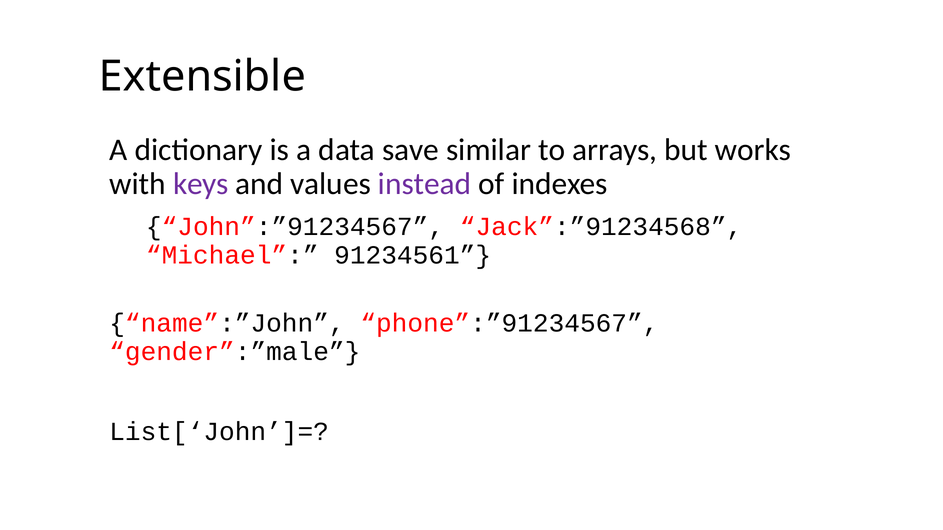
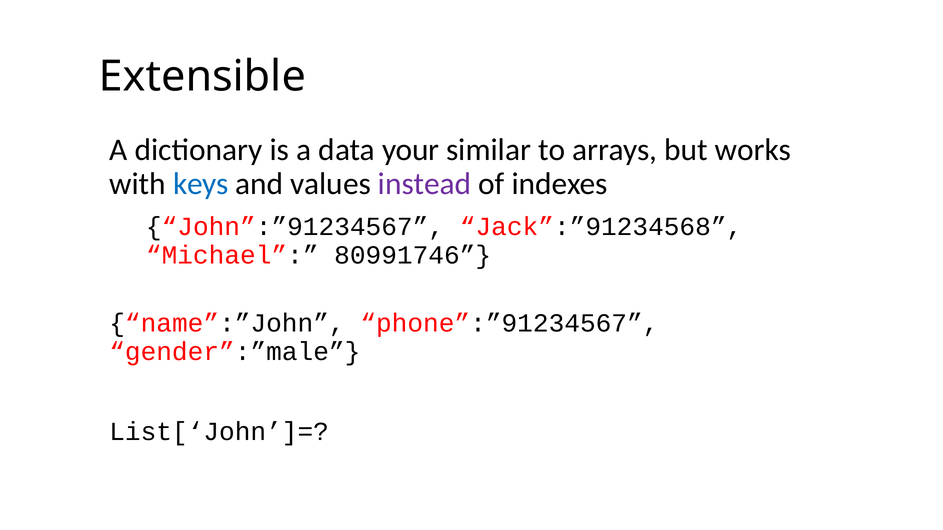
save: save -> your (411, 150)
keys colour: purple -> blue (201, 184)
91234561: 91234561 -> 80991746 (413, 255)
